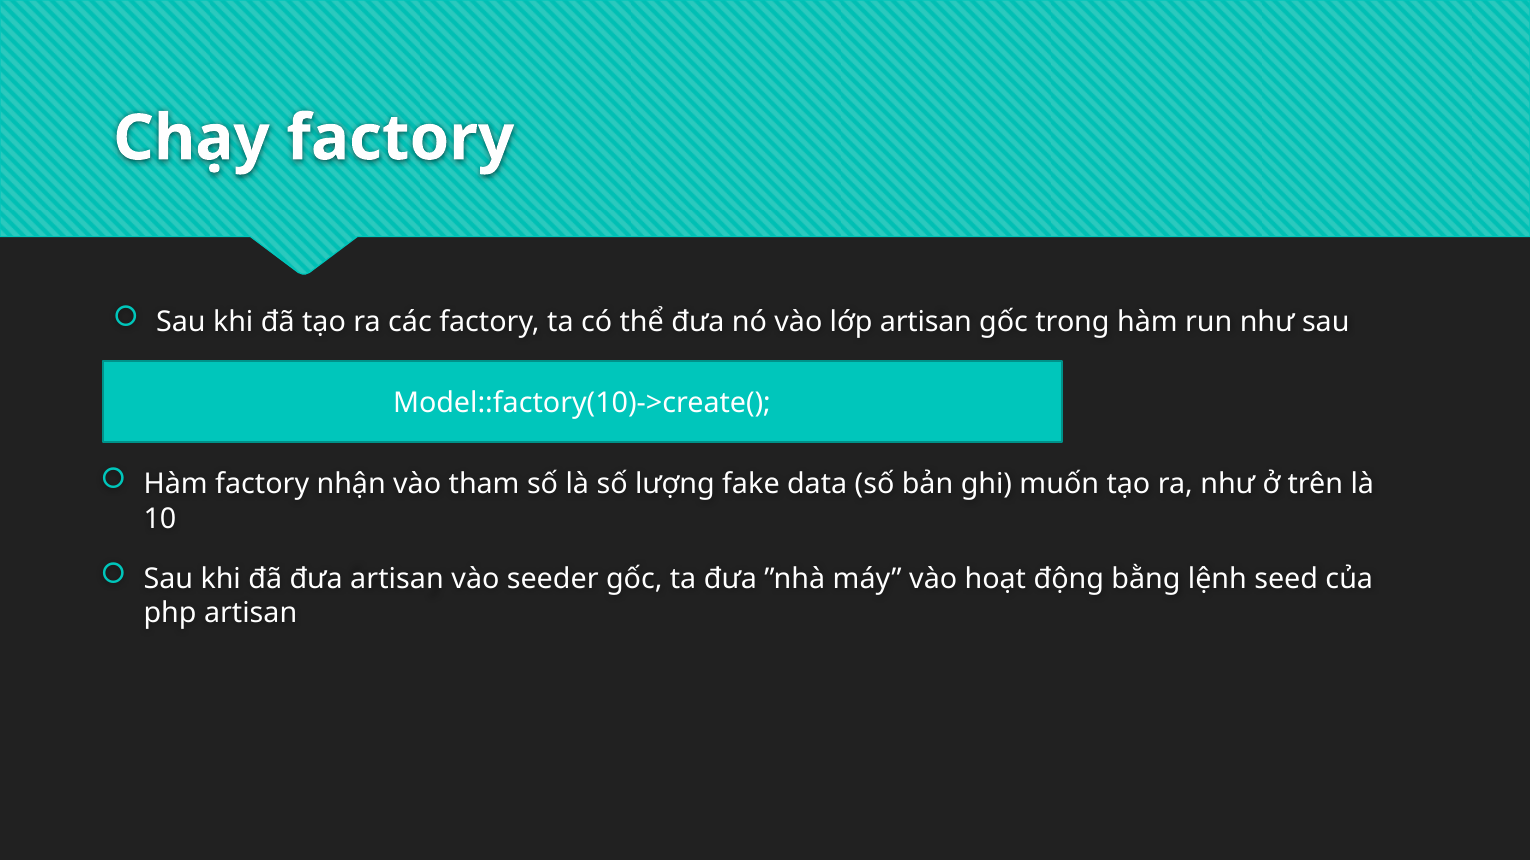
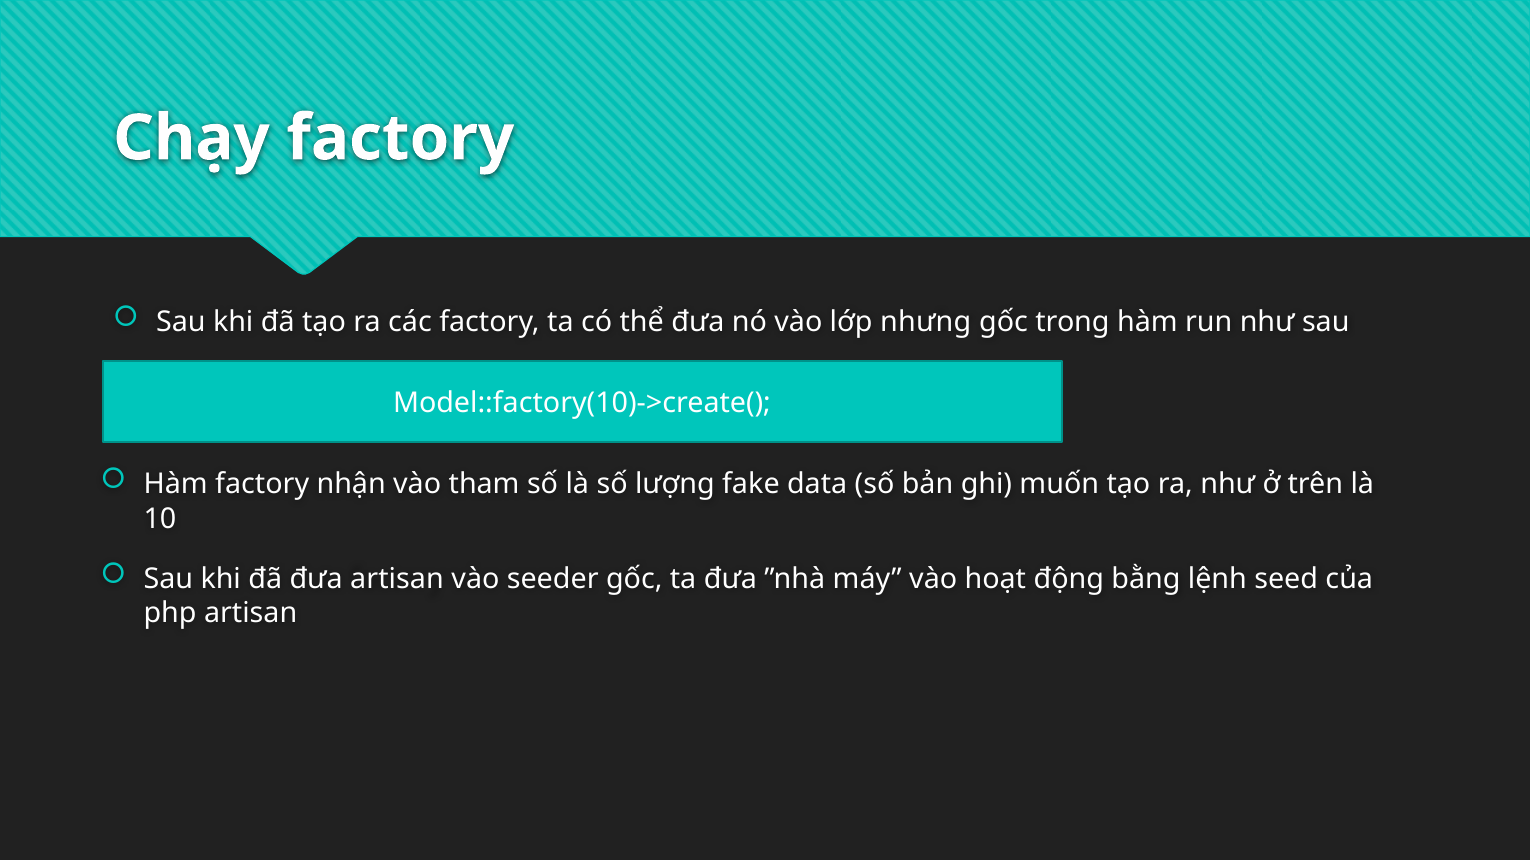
lớp artisan: artisan -> nhưng (926, 322)
